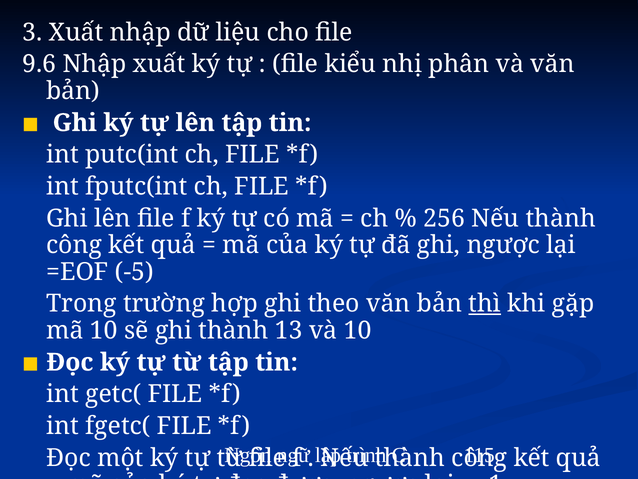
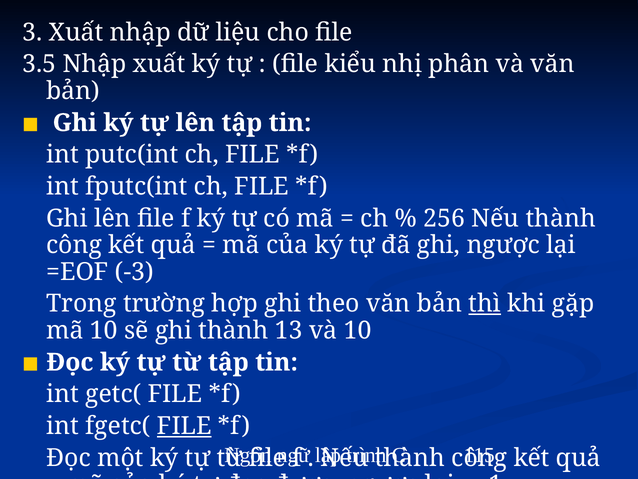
9.6: 9.6 -> 3.5 (39, 64)
-5: -5 -> -3 (134, 272)
FILE underline: none -> present (184, 426)
